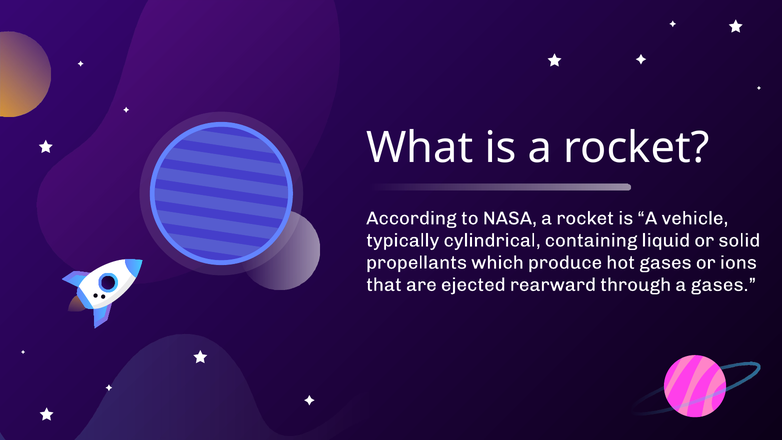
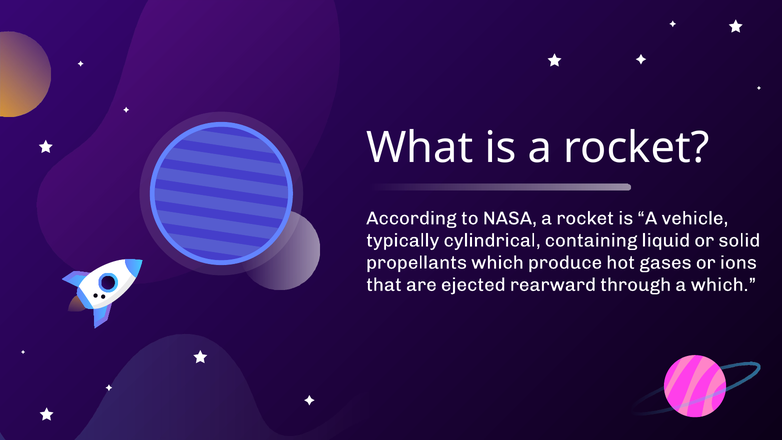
a gases: gases -> which (723, 285)
